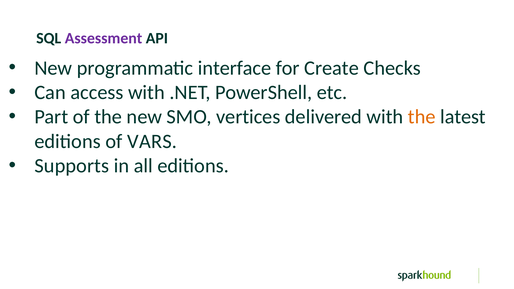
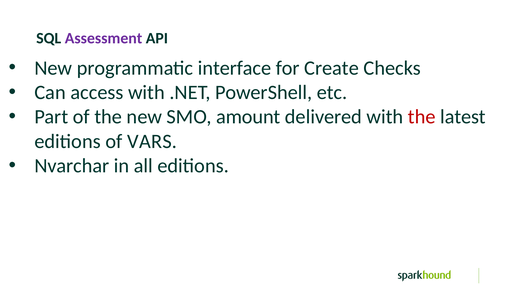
vertices: vertices -> amount (248, 117)
the colour: orange -> red (422, 117)
Supports: Supports -> Nvarchar (72, 166)
